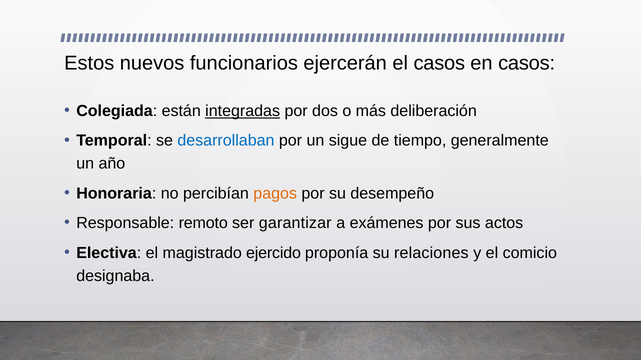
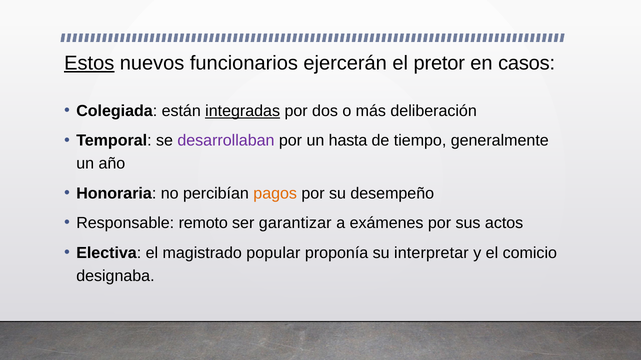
Estos underline: none -> present (89, 63)
el casos: casos -> pretor (439, 63)
desarrollaban colour: blue -> purple (226, 141)
sigue: sigue -> hasta (348, 141)
ejercido: ejercido -> popular (273, 253)
relaciones: relaciones -> interpretar (431, 253)
